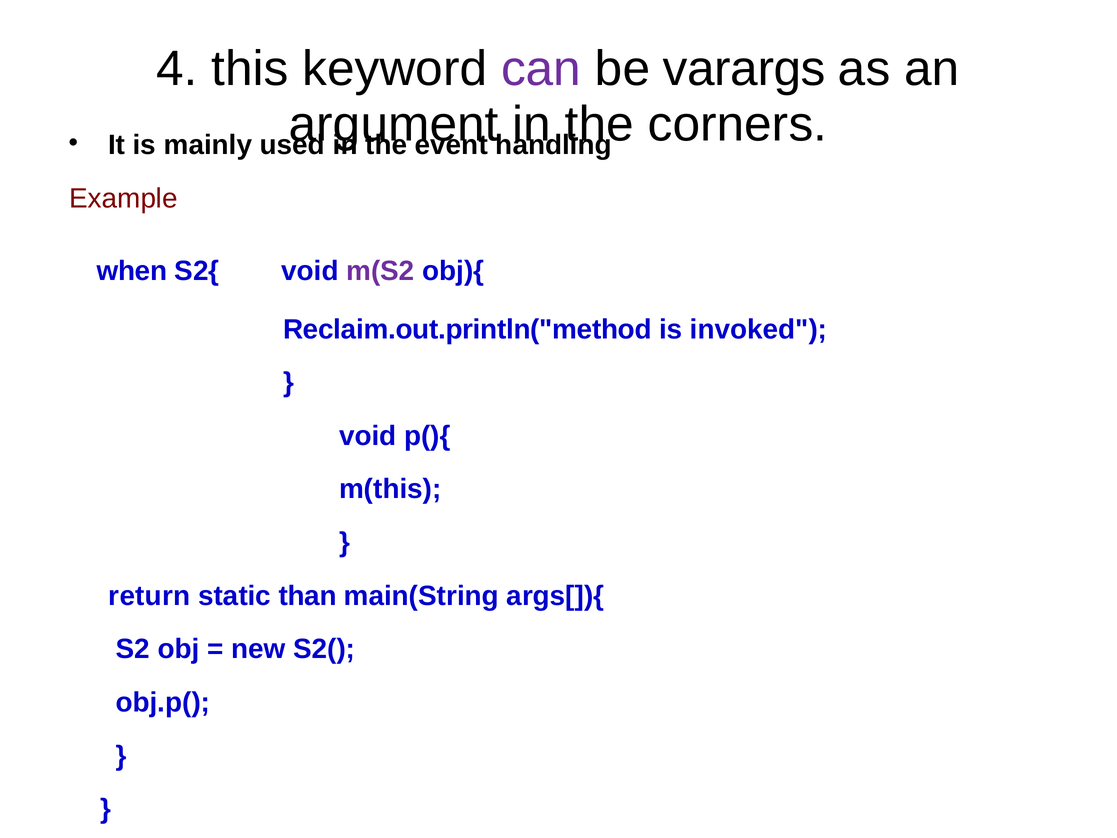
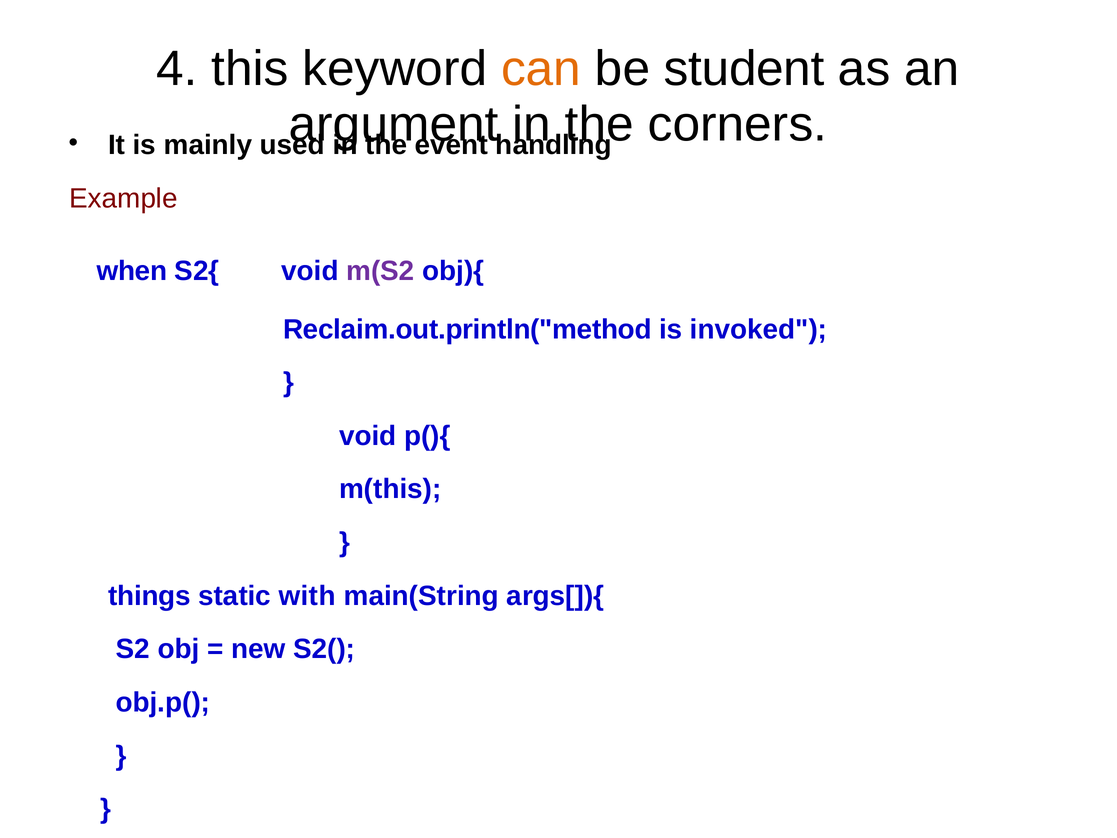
can colour: purple -> orange (541, 69)
varargs: varargs -> student (744, 69)
return: return -> things (150, 596)
than: than -> with (307, 596)
